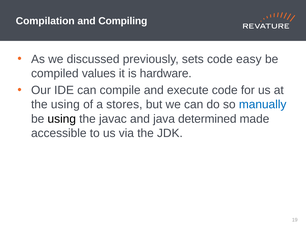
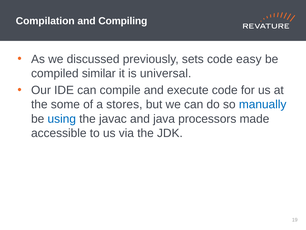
values: values -> similar (99, 73)
hardware: hardware -> universal (166, 73)
the using: using -> some (65, 104)
using colour: black -> blue (62, 119)
determined: determined -> processors (207, 119)
